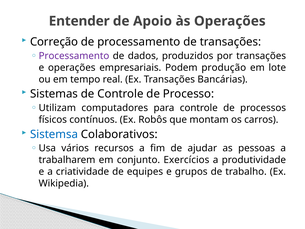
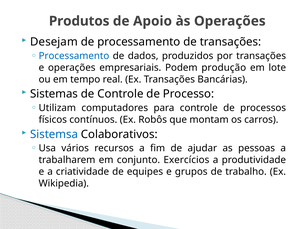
Entender: Entender -> Produtos (79, 21)
Correção: Correção -> Desejam (54, 42)
Processamento colour: purple -> blue (74, 56)
